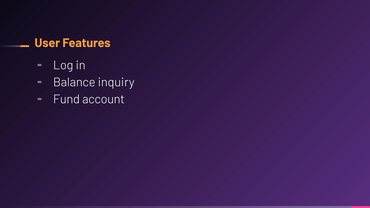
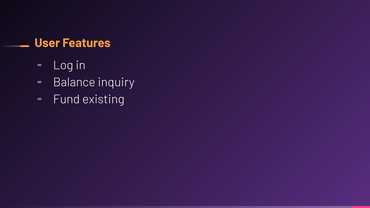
account: account -> existing (103, 99)
